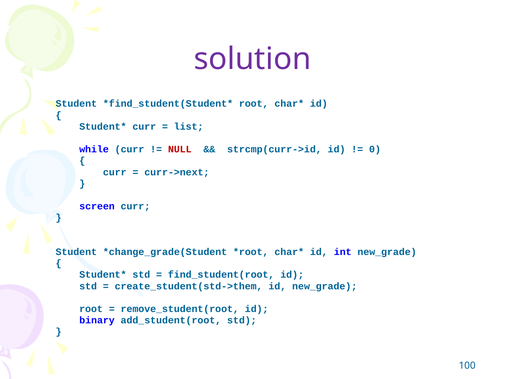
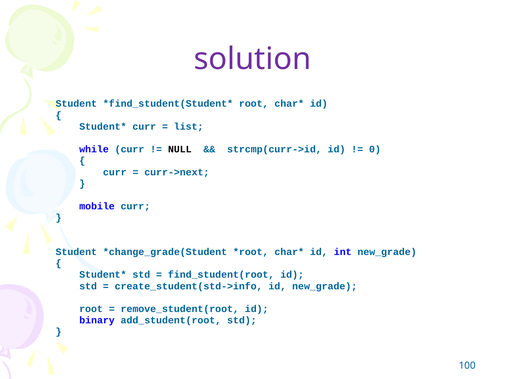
NULL colour: red -> black (180, 149)
screen: screen -> mobile (97, 207)
create_student(std->them: create_student(std->them -> create_student(std->info (189, 286)
